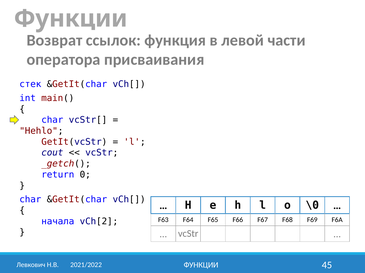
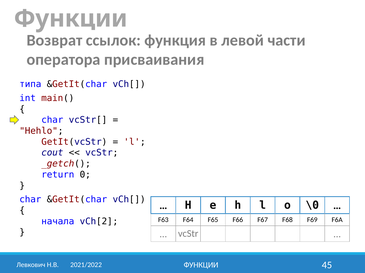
стек: стек -> типа (30, 84)
